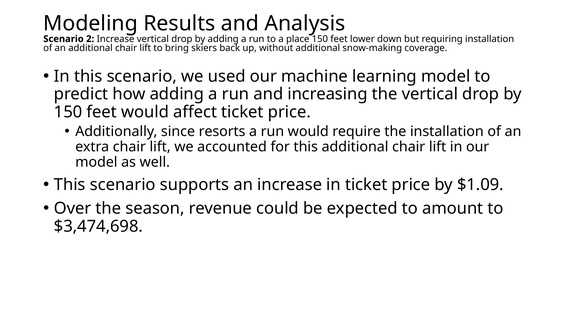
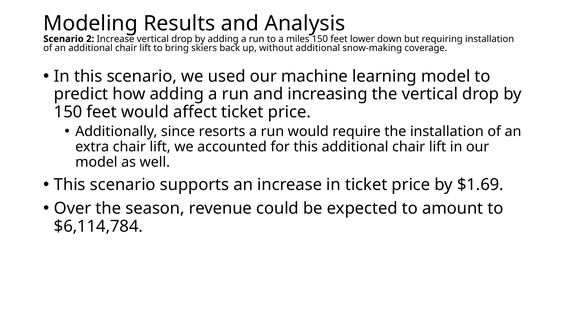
place: place -> miles (298, 39)
$1.09: $1.09 -> $1.69 (480, 185)
$3,474,698: $3,474,698 -> $6,114,784 (98, 227)
